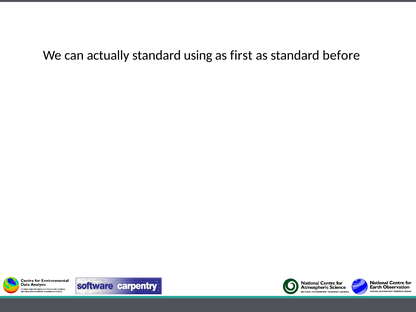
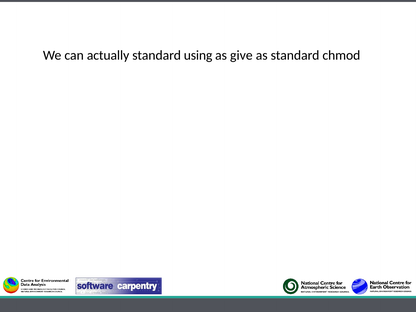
first: first -> give (241, 55)
before: before -> chmod (341, 55)
